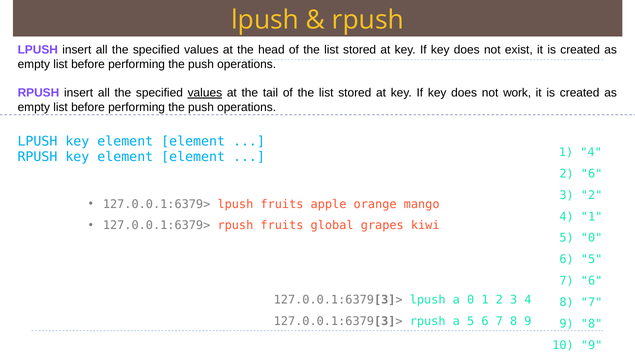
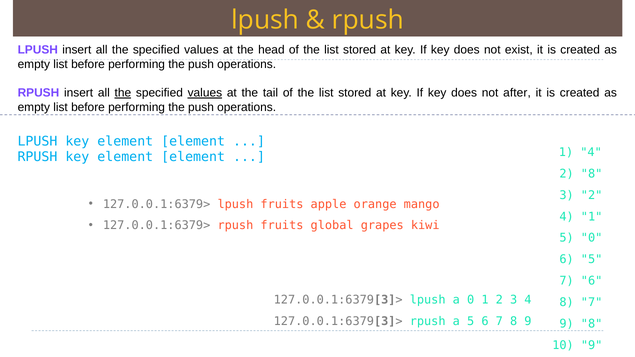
the underline: none -> present (123, 93)
work: work -> after (517, 93)
2 6: 6 -> 8 (592, 174)
